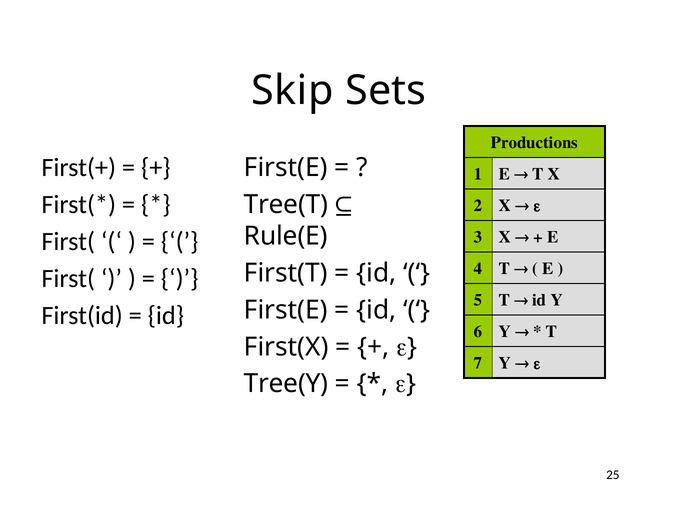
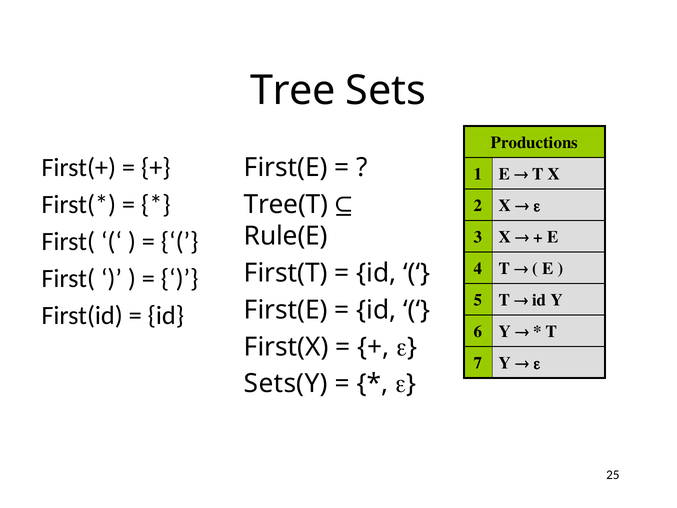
Skip: Skip -> Tree (293, 90)
Tree(Y: Tree(Y -> Sets(Y (286, 384)
